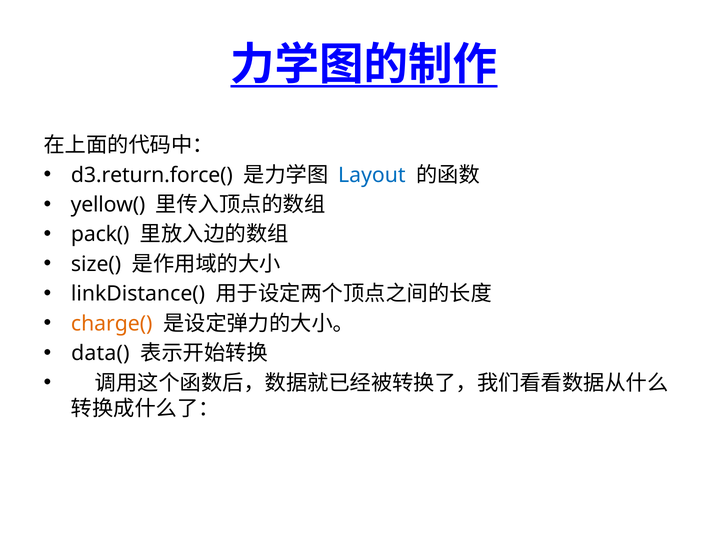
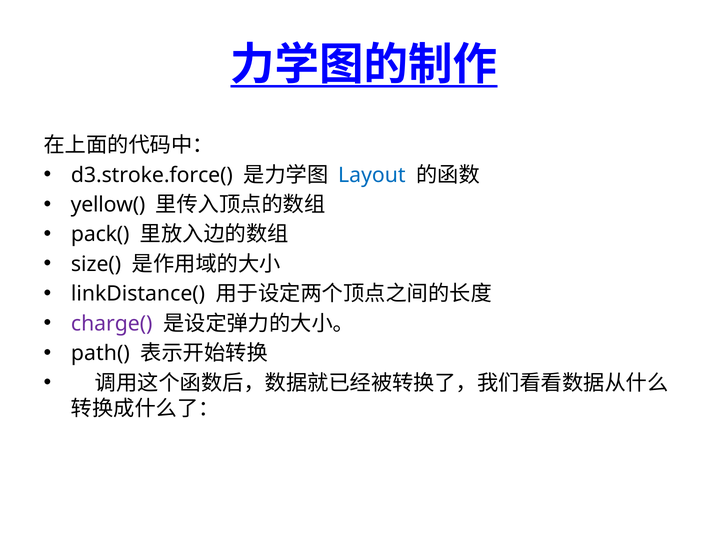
d3.return.force(: d3.return.force( -> d3.stroke.force( (152, 175)
charge( colour: orange -> purple (112, 324)
data(: data( -> path( (100, 353)
